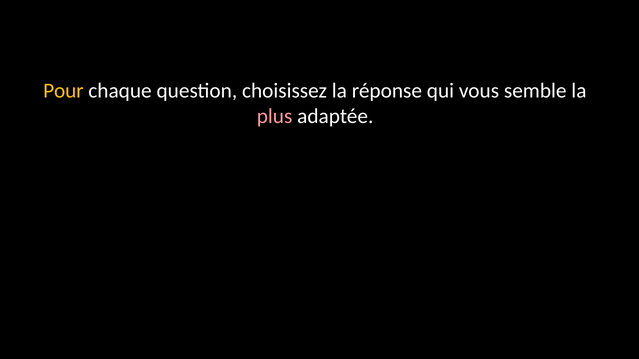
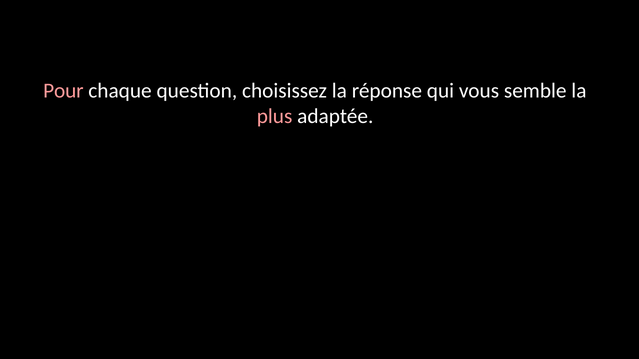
Pour colour: yellow -> pink (63, 91)
